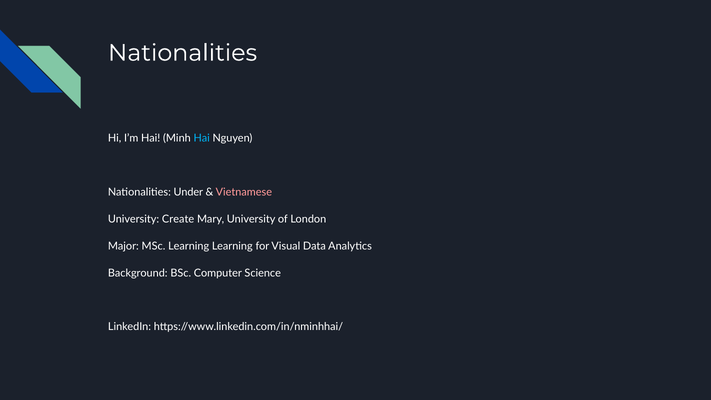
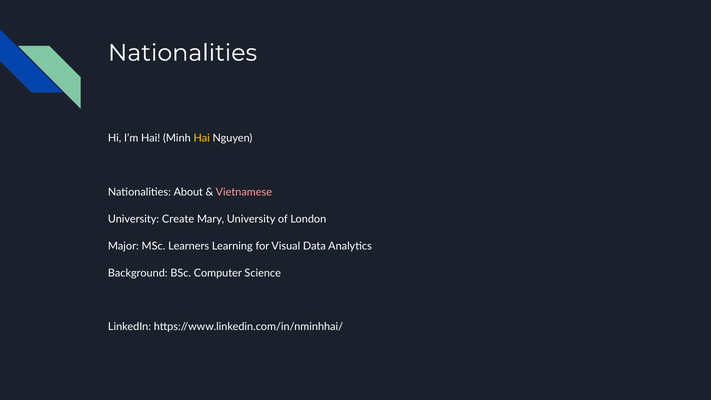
Hai colour: light blue -> yellow (202, 138)
Under: Under -> About (188, 192)
MSc Learning: Learning -> Learners (189, 246)
